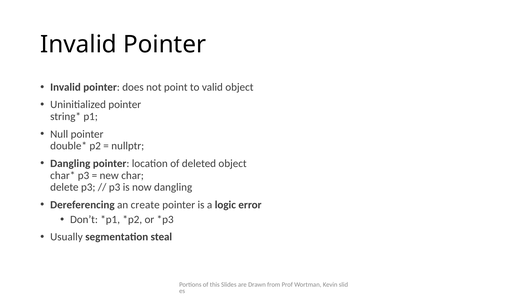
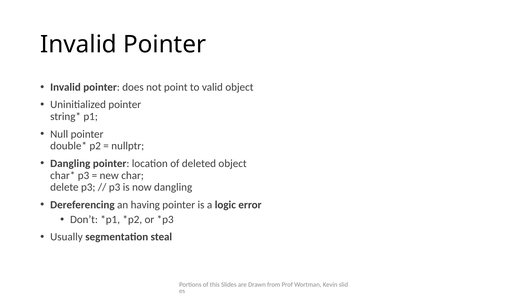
create: create -> having (145, 204)
